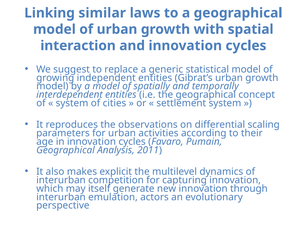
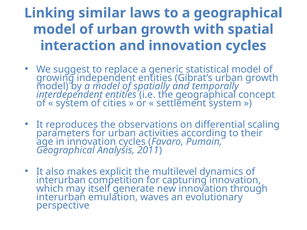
actors: actors -> waves (154, 197)
